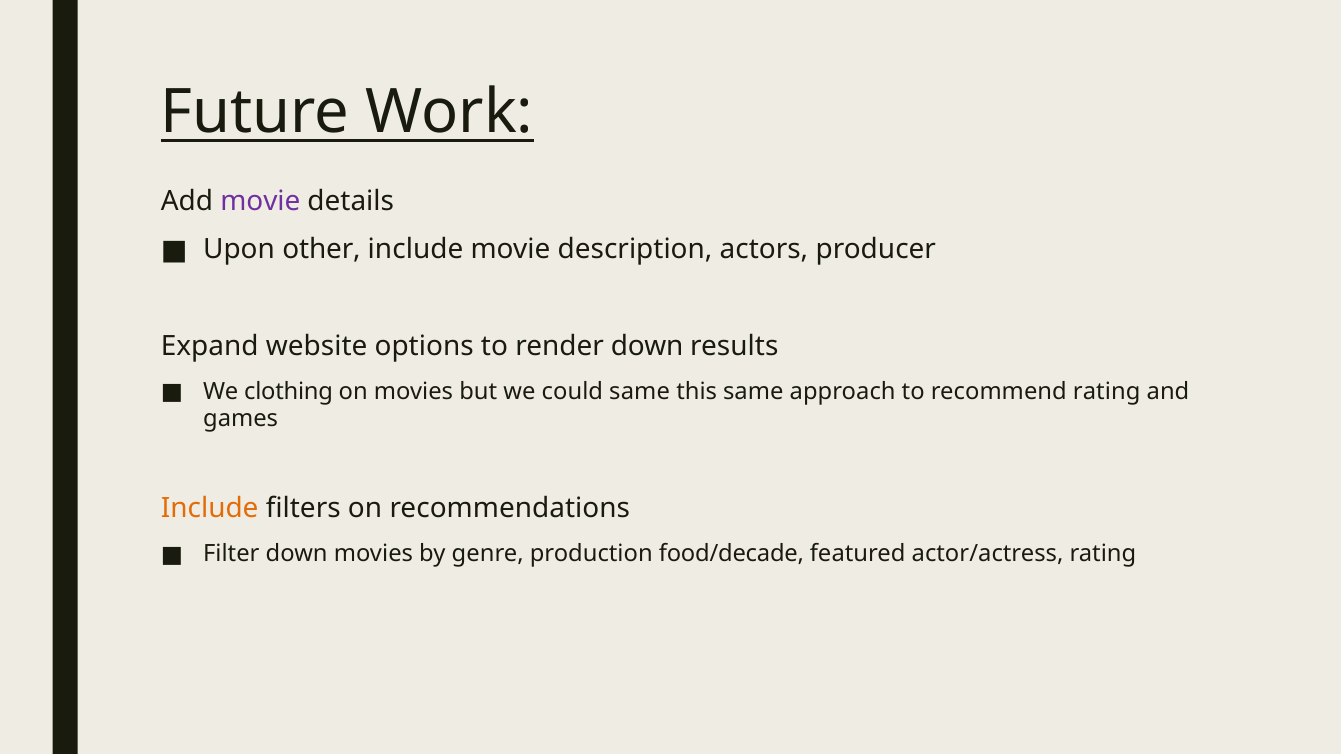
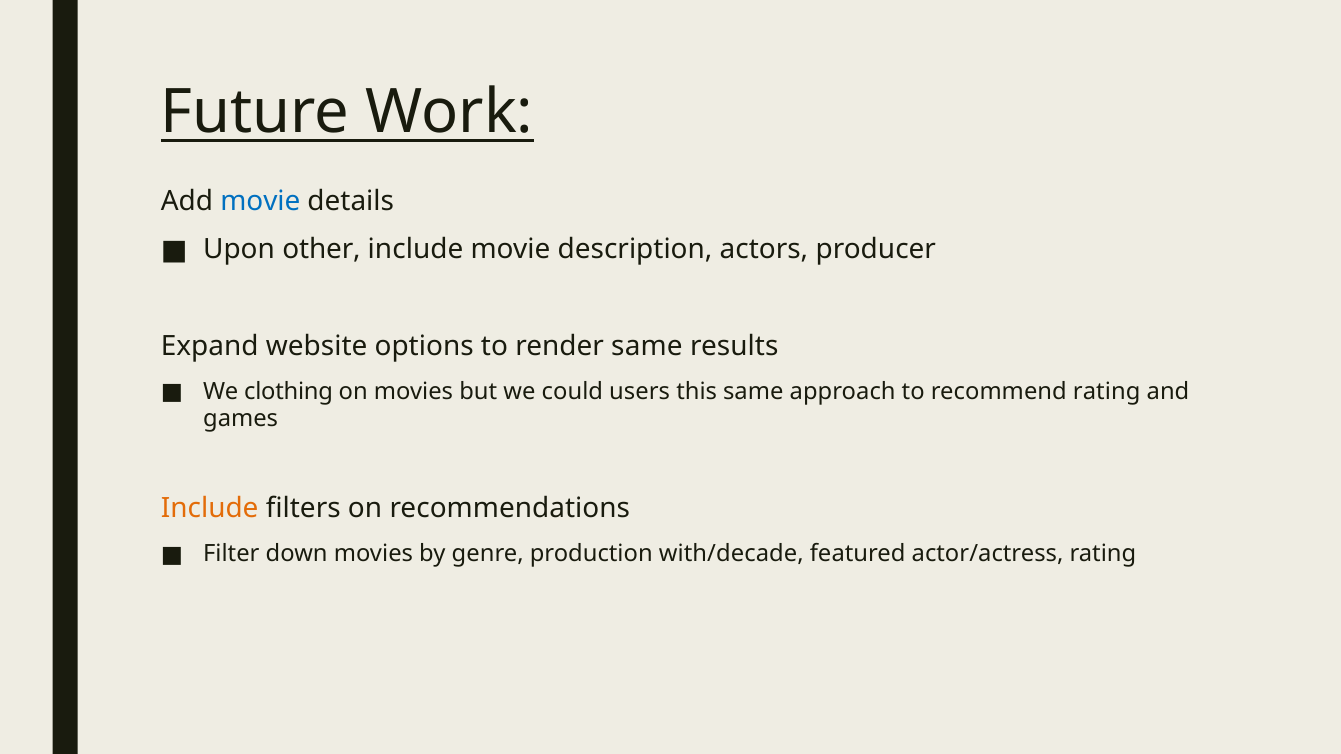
movie colour: purple -> blue (260, 201)
render down: down -> same (647, 346)
could same: same -> users (640, 392)
food/decade: food/decade -> with/decade (731, 554)
